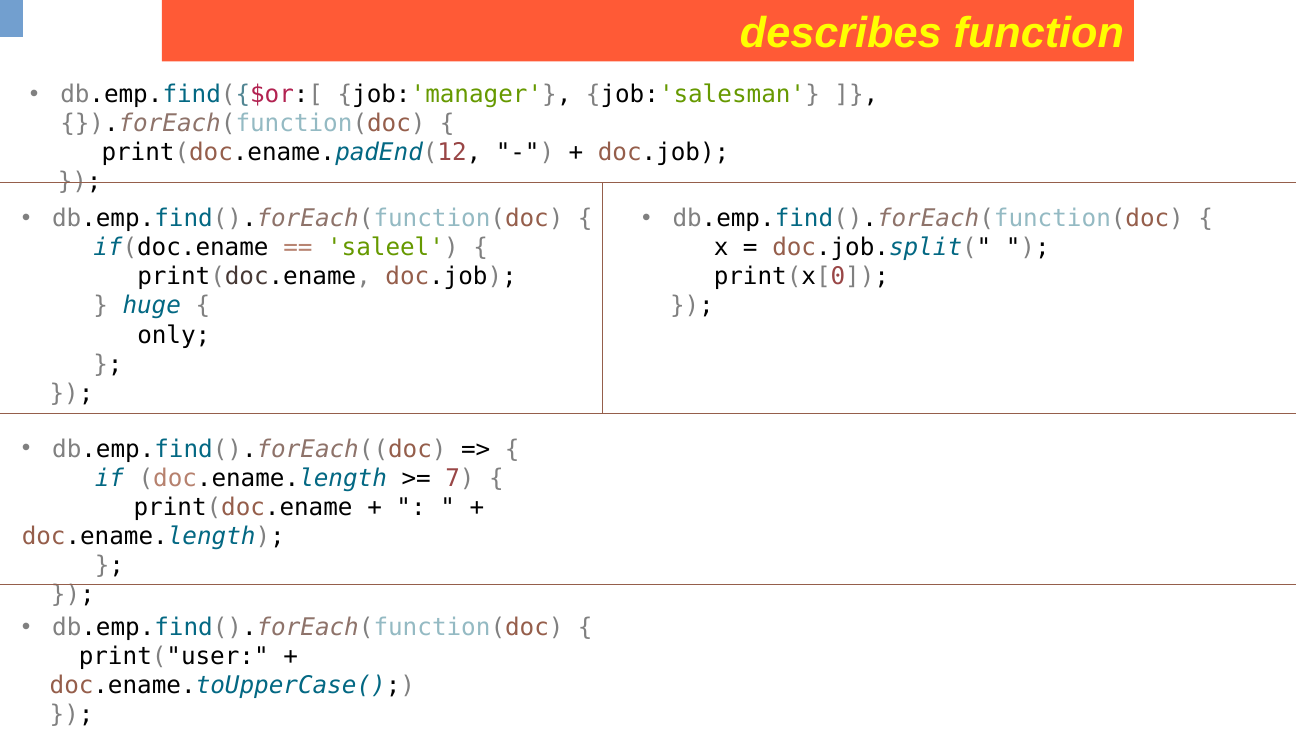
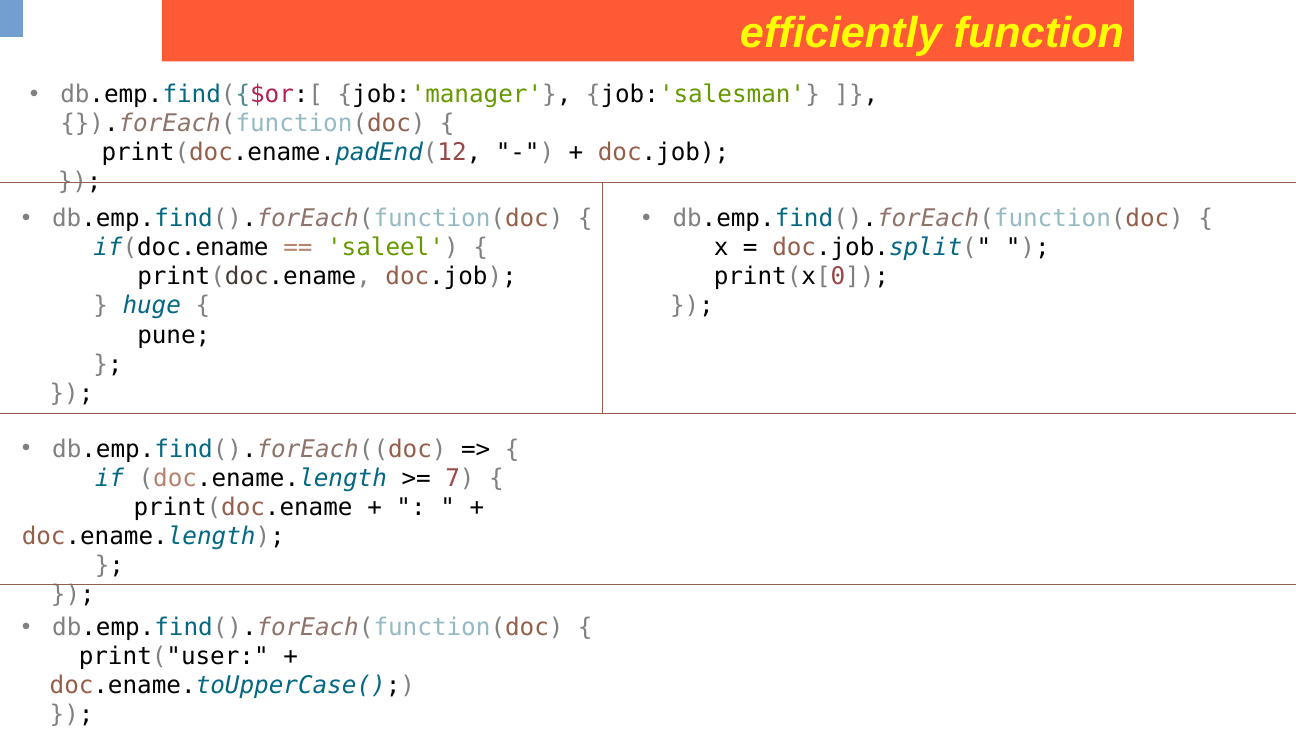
describes: describes -> efficiently (841, 34)
only: only -> pune (174, 335)
